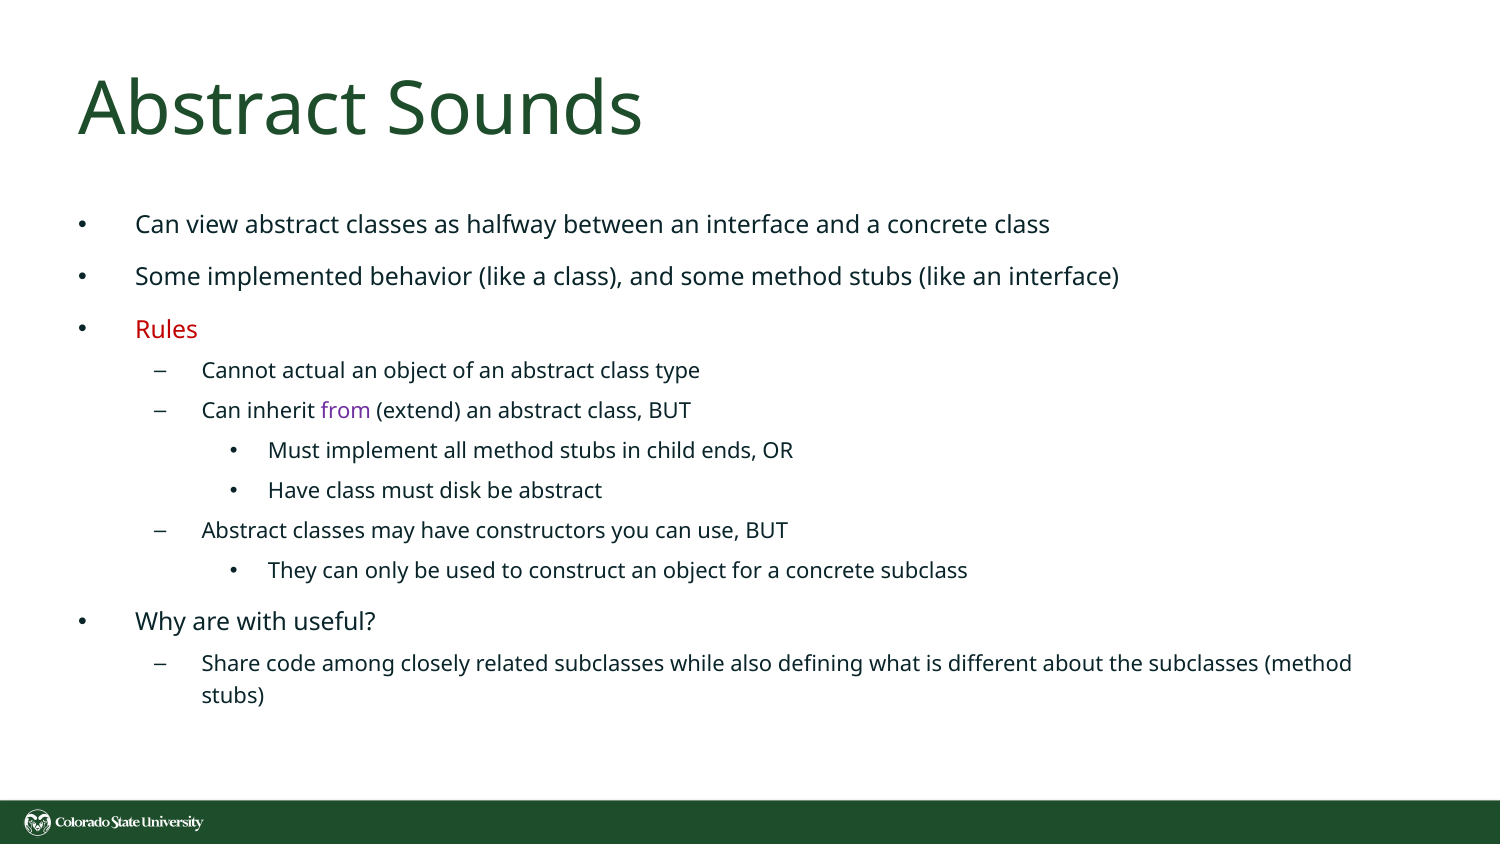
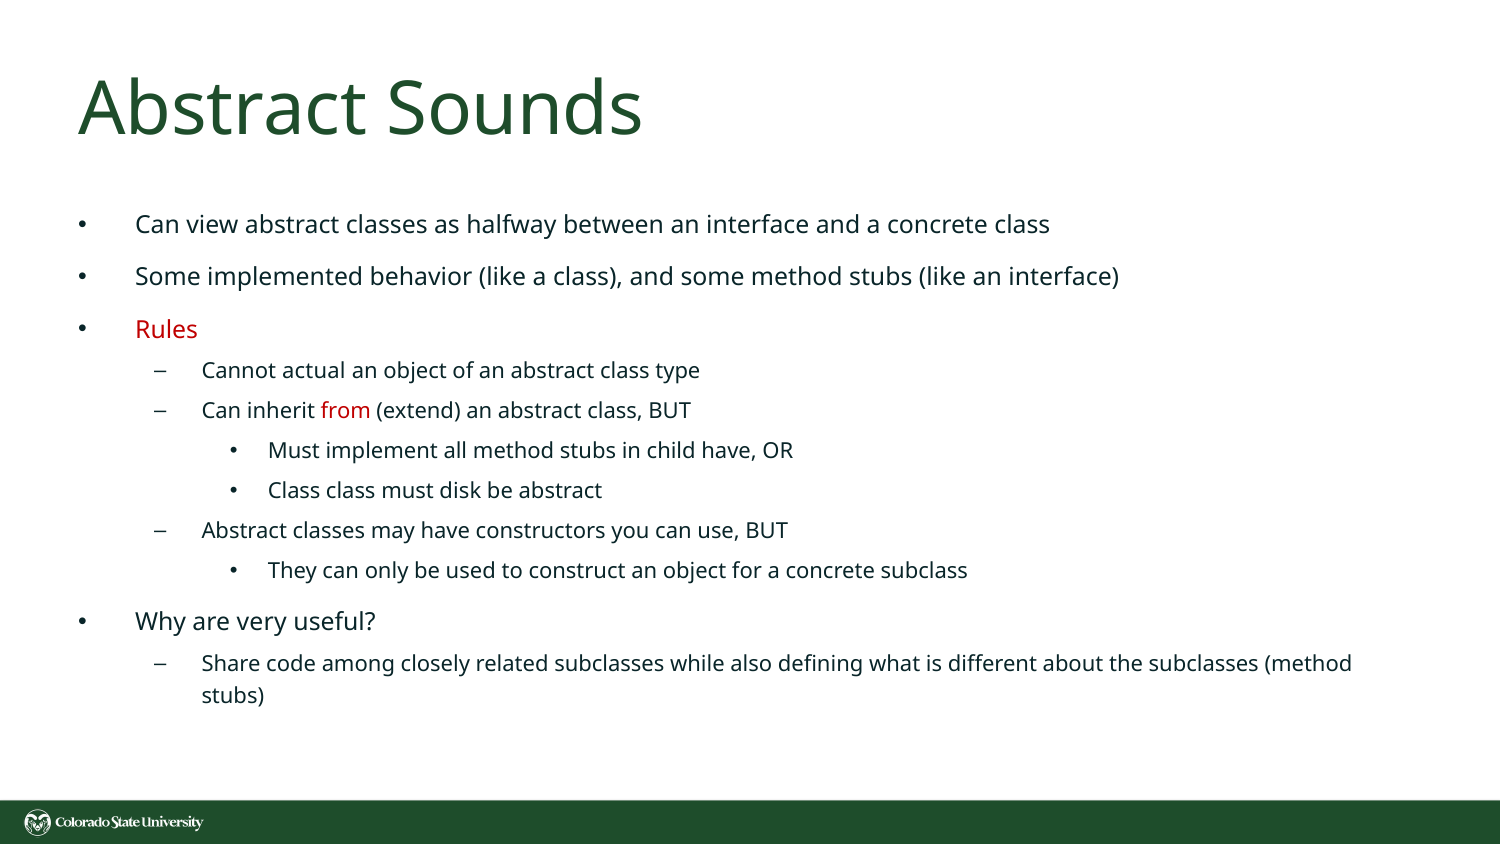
from colour: purple -> red (346, 411)
child ends: ends -> have (729, 451)
Have: Have -> Class (294, 491)
with: with -> very (262, 622)
